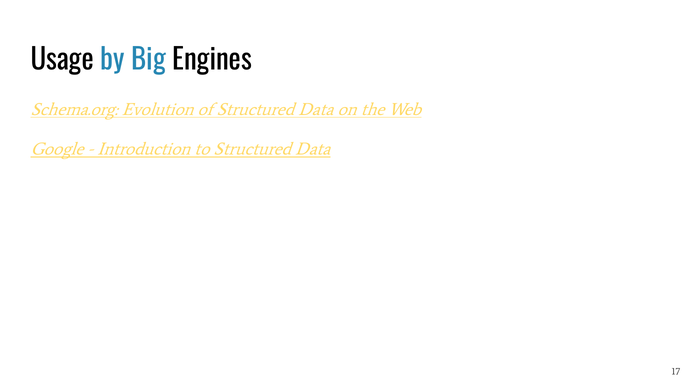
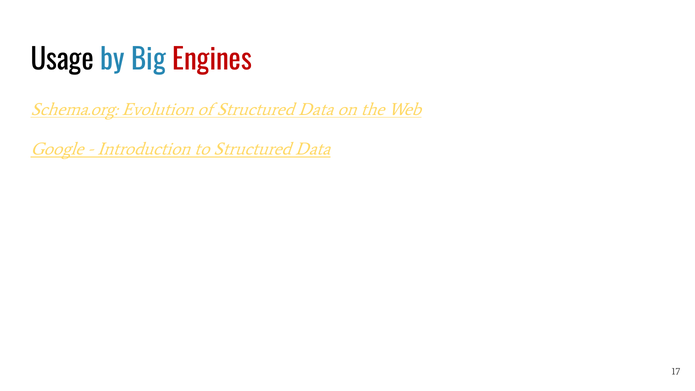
Engines colour: black -> red (212, 60)
